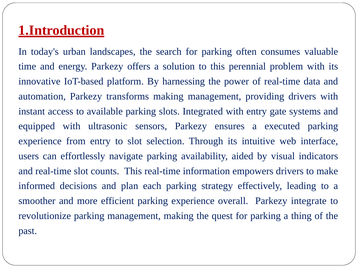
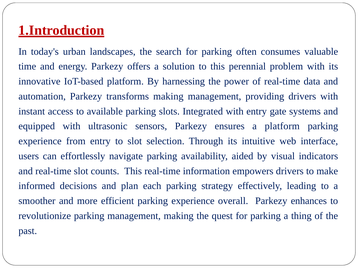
a executed: executed -> platform (282, 126)
integrate: integrate -> enhances (309, 201)
